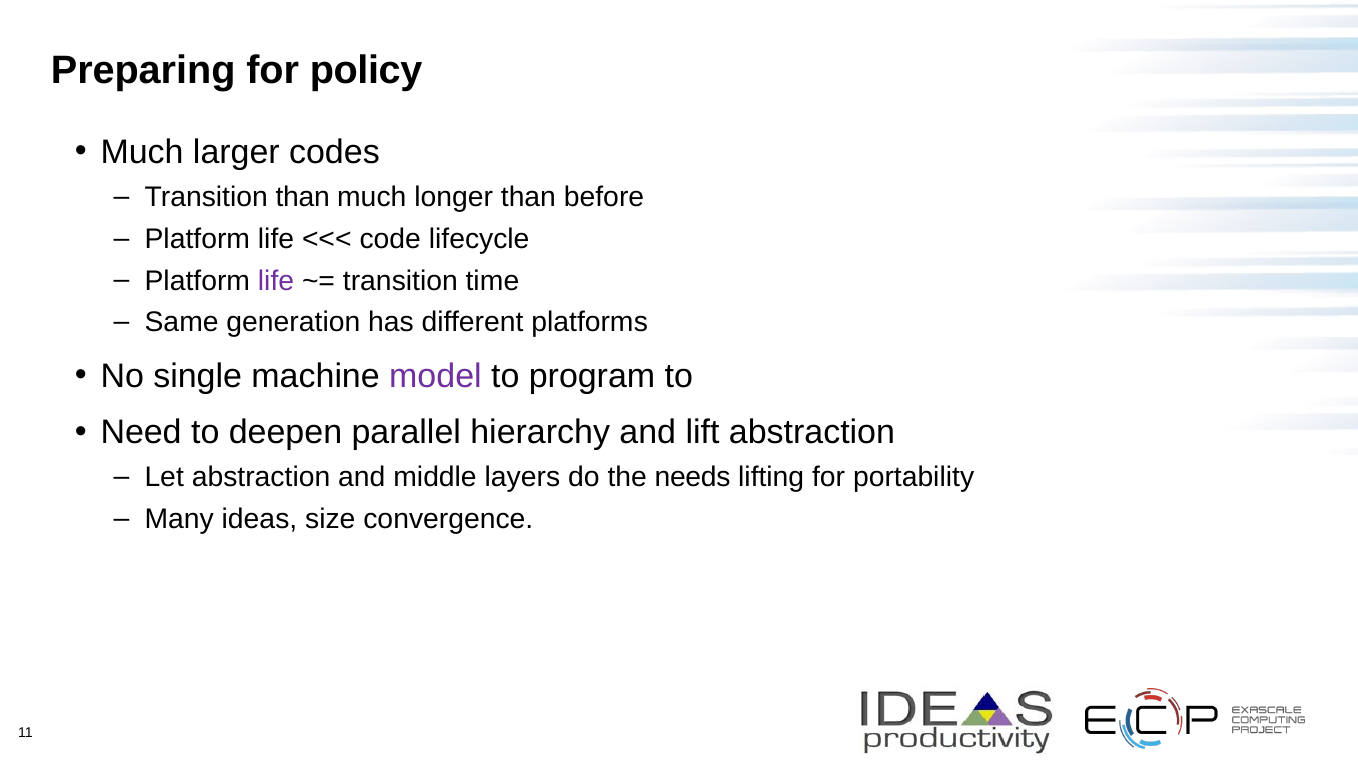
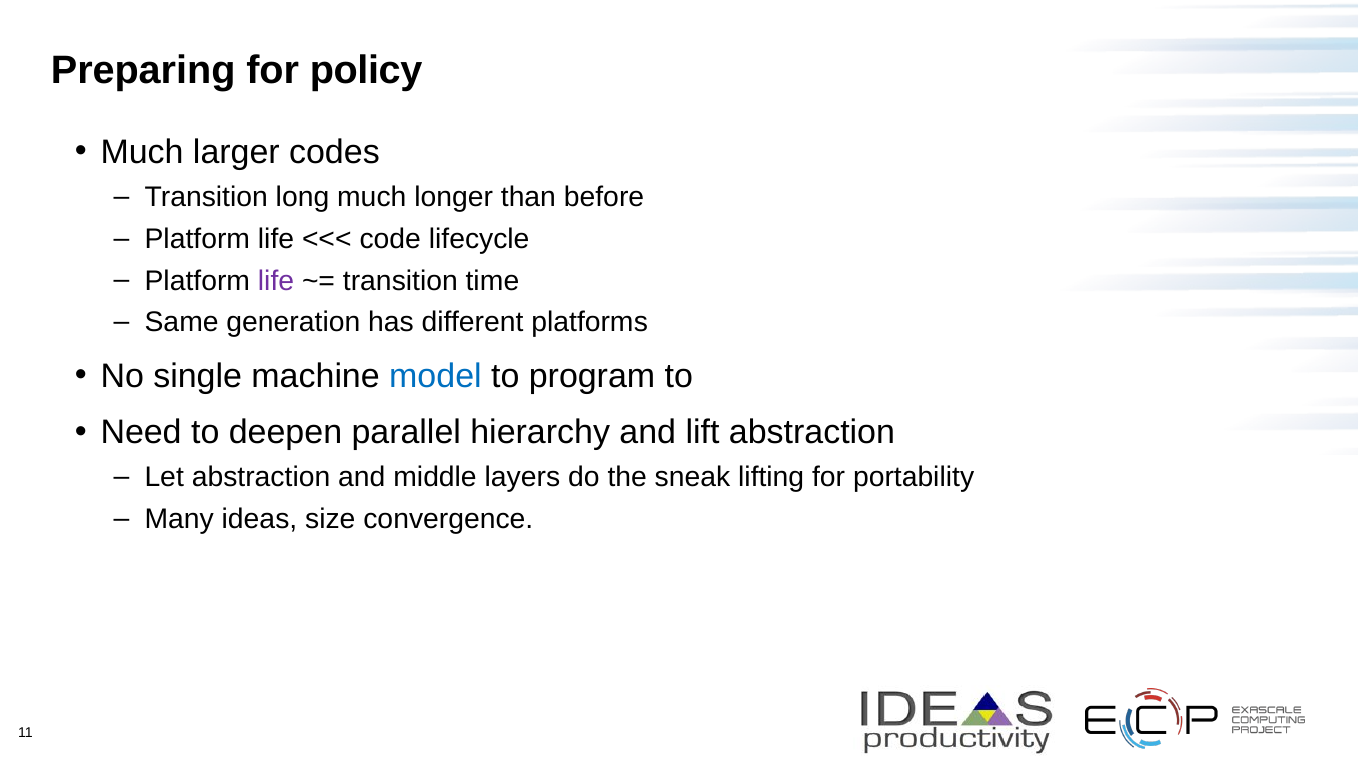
Transition than: than -> long (302, 197)
model colour: purple -> blue (435, 376)
needs: needs -> sneak (692, 477)
